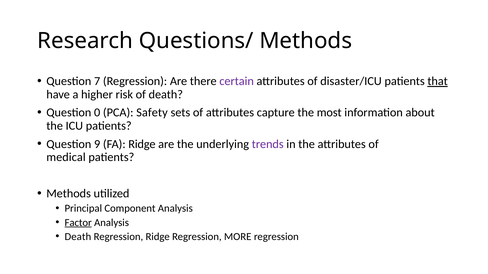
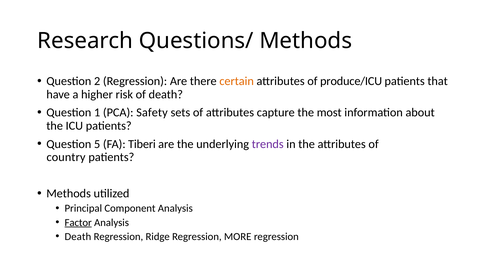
7: 7 -> 2 (97, 81)
certain colour: purple -> orange (237, 81)
disaster/ICU: disaster/ICU -> produce/ICU (351, 81)
that underline: present -> none (438, 81)
0: 0 -> 1 (97, 113)
9: 9 -> 5 (97, 144)
FA Ridge: Ridge -> Tiberi (142, 144)
medical: medical -> country (66, 157)
